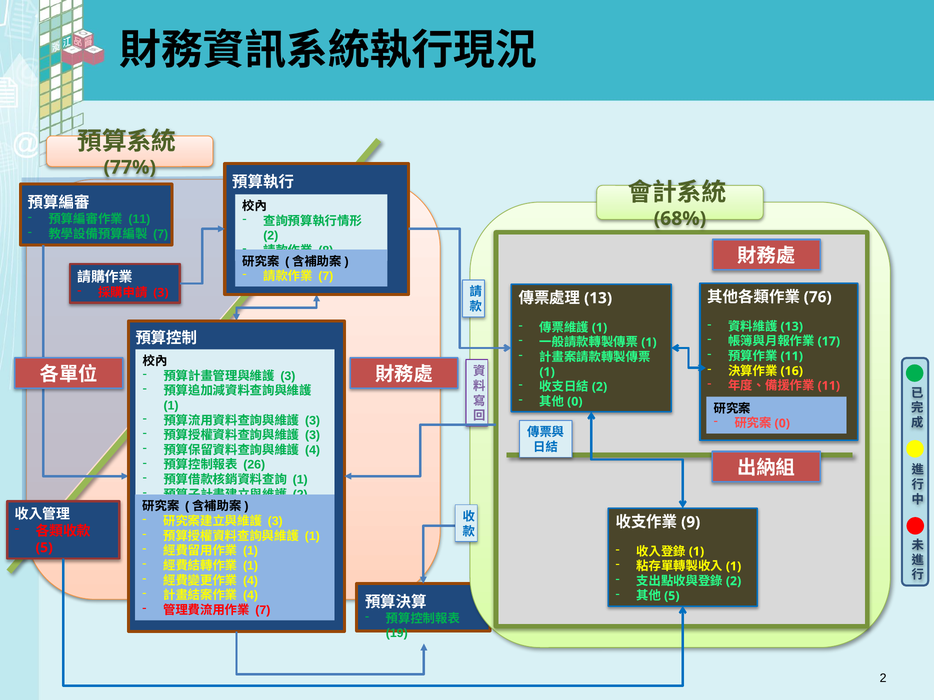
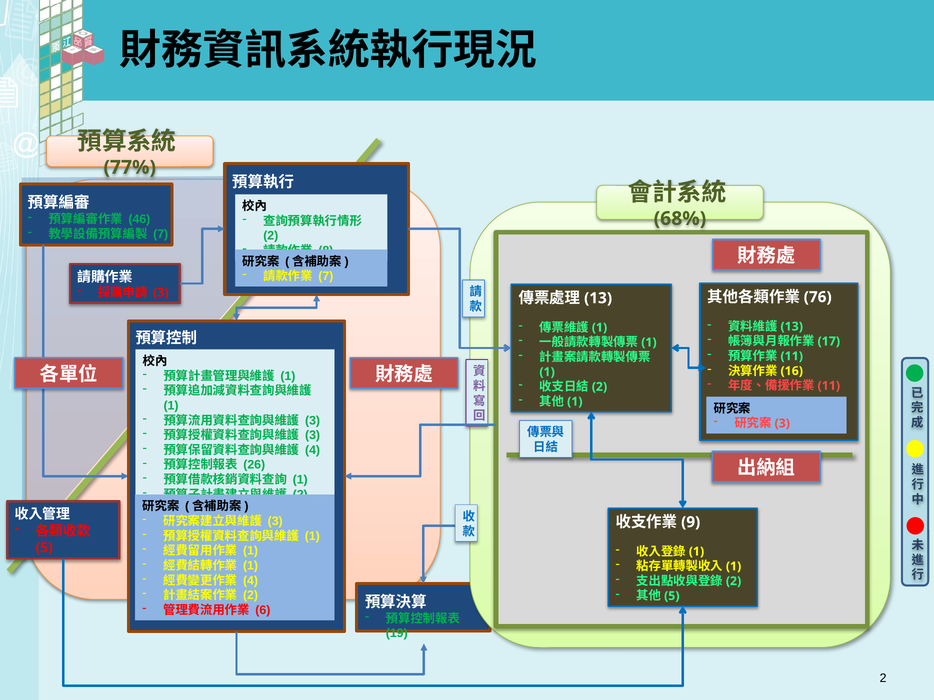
11: 11 -> 46 (139, 219)
3: 3 -> 1 (288, 376)
0: 0 -> 1 (575, 402)
0: 0 -> 3 (782, 424)
4: 4 -> 2 (251, 596)
7: 7 -> 6 (263, 611)
